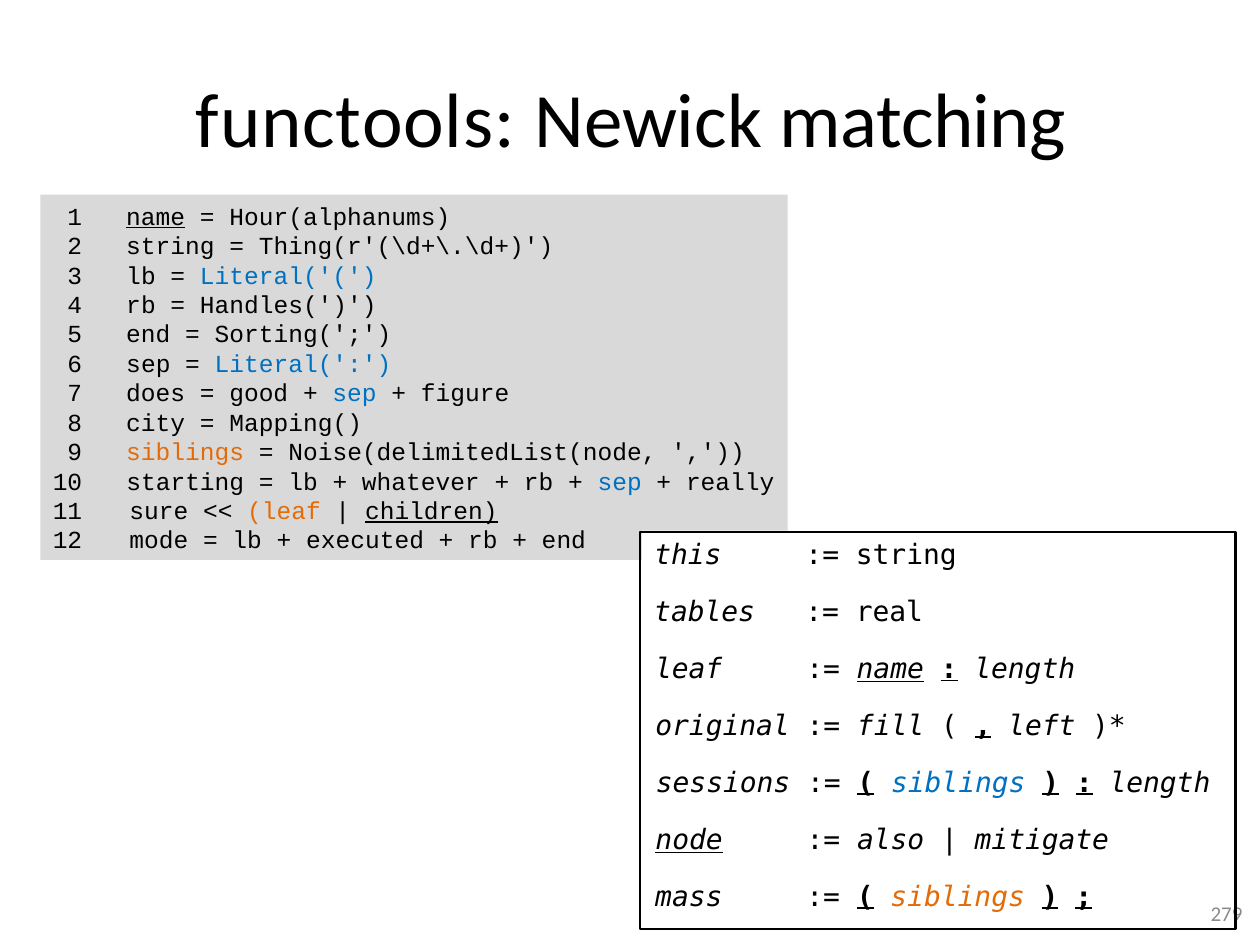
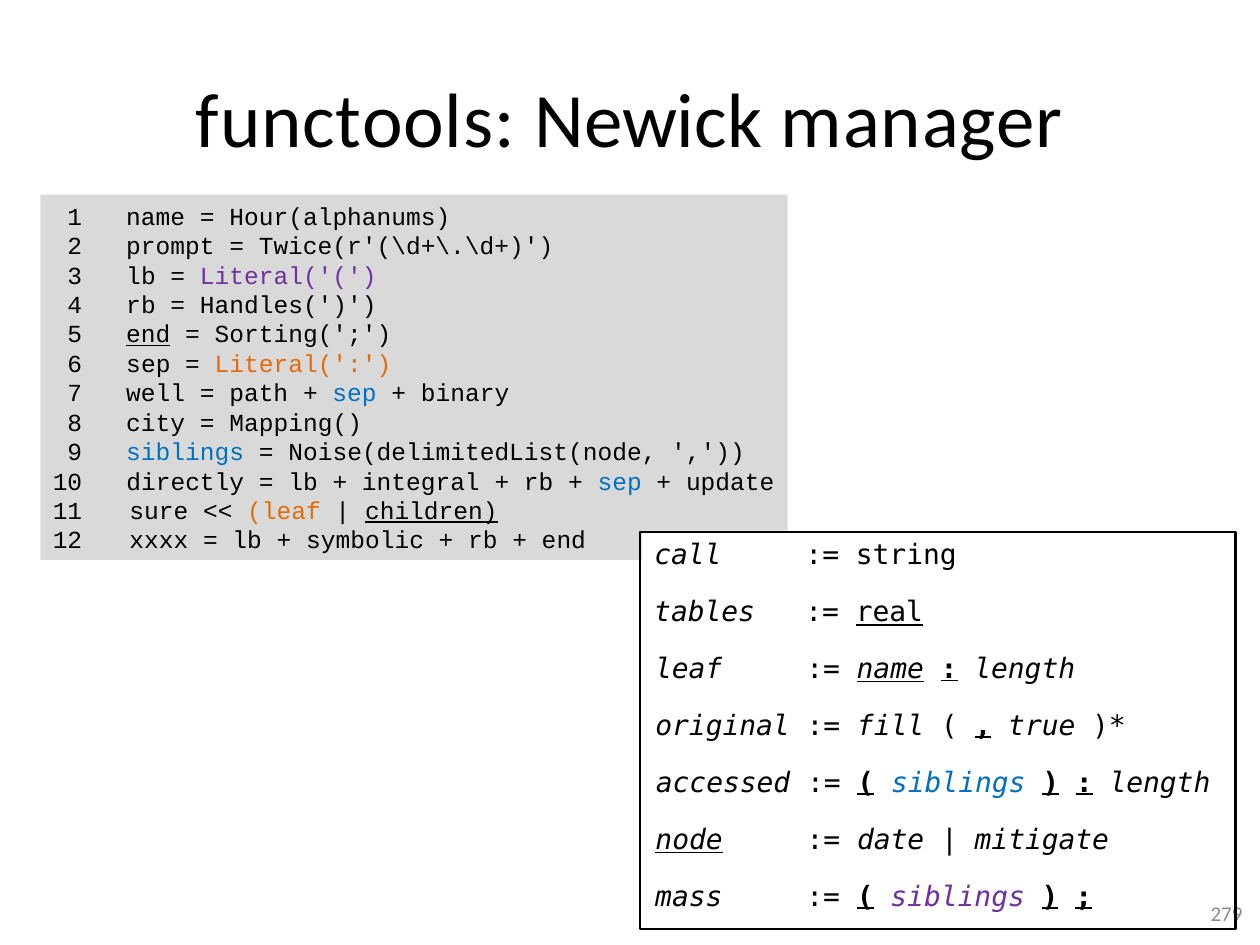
matching: matching -> manager (922, 122)
name underline: present -> none (156, 217)
2 string: string -> prompt (170, 247)
Thing(r'(\d+\.\d+: Thing(r'(\d+\.\d+ -> Twice(r'(\d+\.\d+ (406, 247)
Literal('( colour: blue -> purple (288, 276)
end underline: none -> present (148, 335)
Literal( colour: blue -> orange (303, 364)
does: does -> well (156, 394)
good: good -> path (259, 394)
figure: figure -> binary (465, 394)
siblings colour: orange -> blue (185, 453)
starting: starting -> directly (185, 482)
whatever: whatever -> integral (421, 482)
really: really -> update (730, 482)
mode: mode -> xxxx (159, 541)
executed: executed -> symbolic (365, 541)
this: this -> call (688, 556)
real underline: none -> present (889, 613)
left: left -> true (1042, 726)
sessions: sessions -> accessed (723, 783)
also: also -> date (891, 840)
siblings colour: orange -> purple (958, 897)
